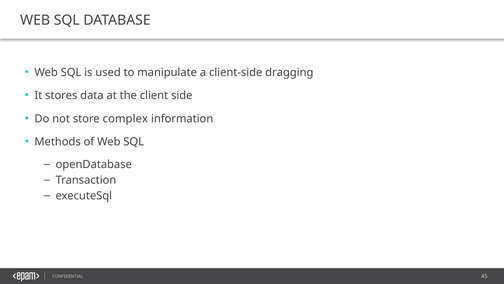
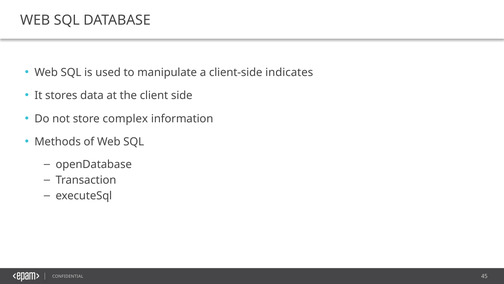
dragging: dragging -> indicates (289, 72)
